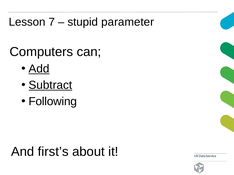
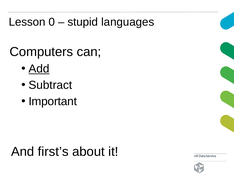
7: 7 -> 0 (52, 22)
parameter: parameter -> languages (128, 22)
Subtract underline: present -> none (50, 85)
Following: Following -> Important (53, 102)
